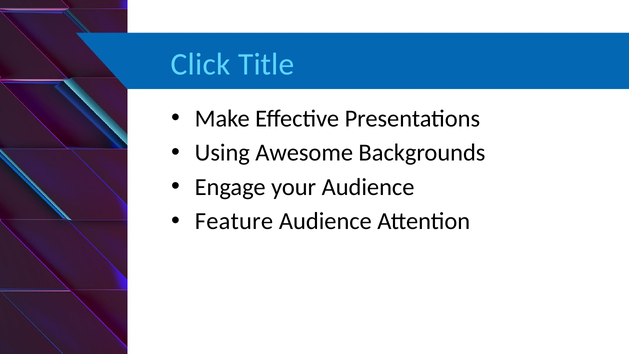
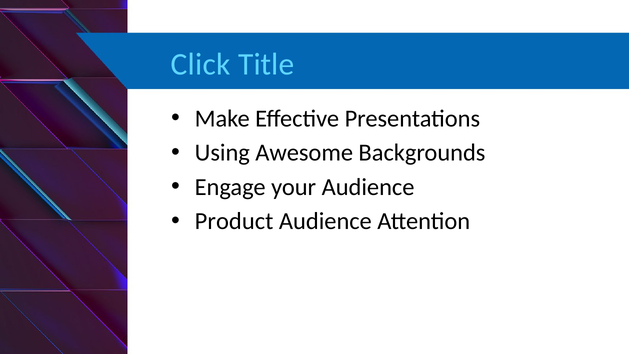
Feature: Feature -> Product (234, 221)
